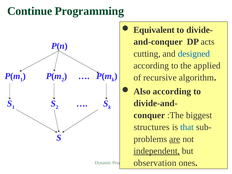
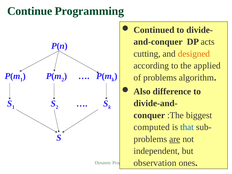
Equivalent: Equivalent -> Continued (154, 30)
designed colour: blue -> orange (194, 54)
of recursive: recursive -> problems (160, 78)
Also according: according -> difference (172, 91)
structures: structures -> computed (152, 127)
independent underline: present -> none (157, 151)
